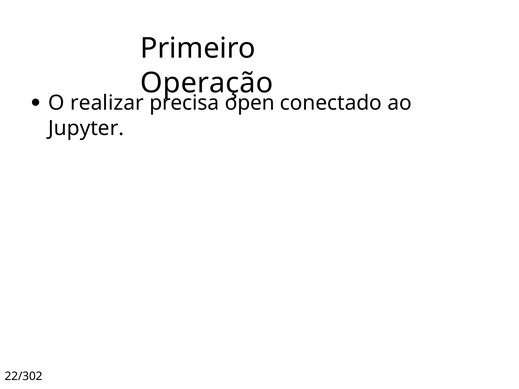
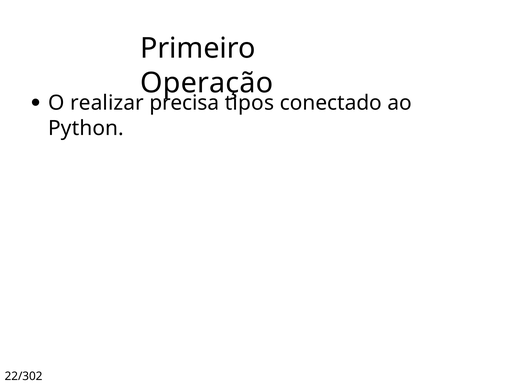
open: open -> tipos (250, 103)
Jupyter: Jupyter -> Python (86, 128)
